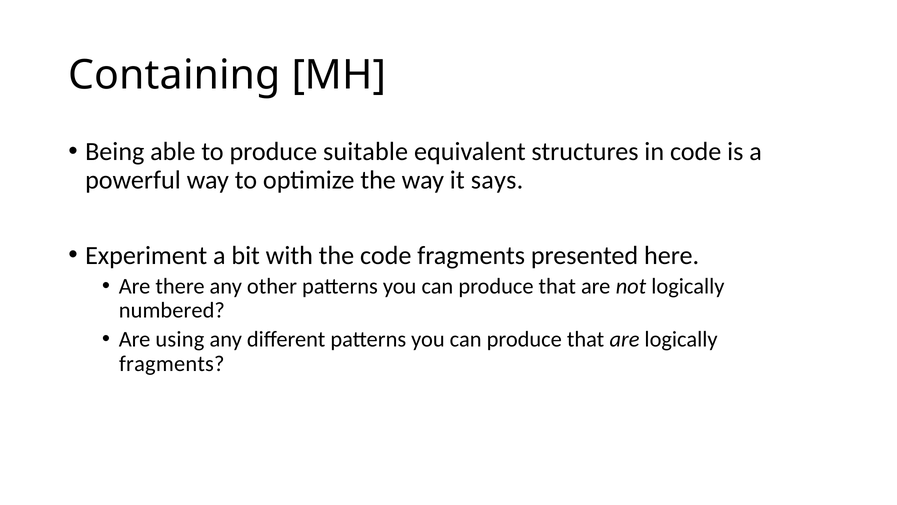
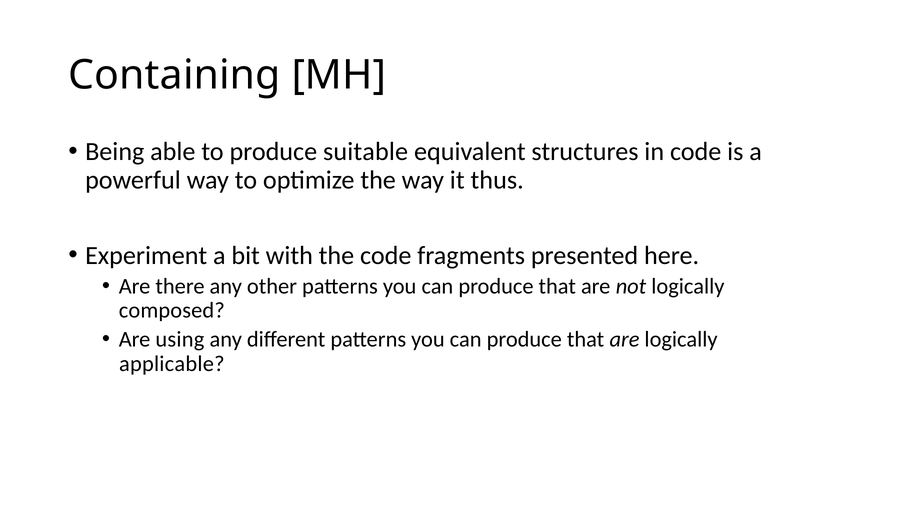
says: says -> thus (497, 180)
numbered: numbered -> composed (172, 310)
fragments: fragments -> applicable (172, 363)
